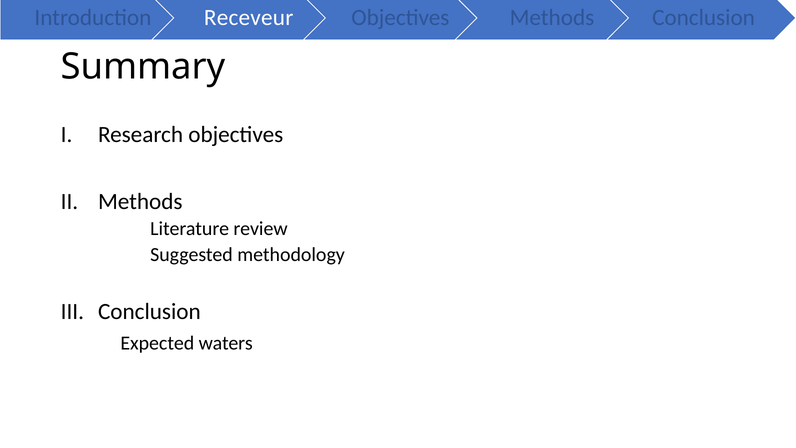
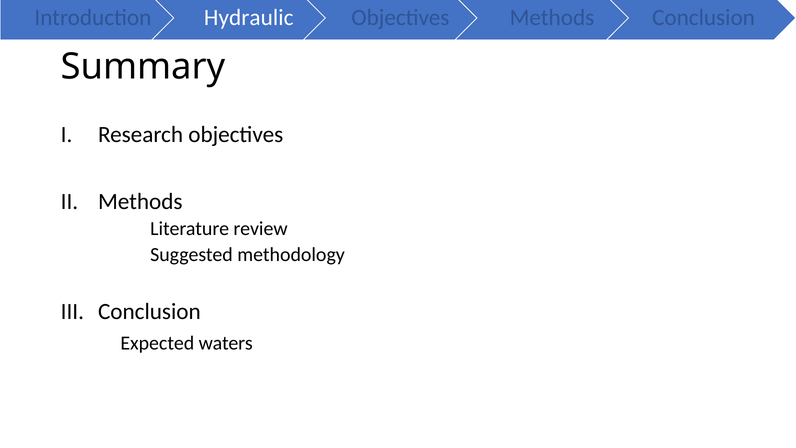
Receveur: Receveur -> Hydraulic (249, 18)
